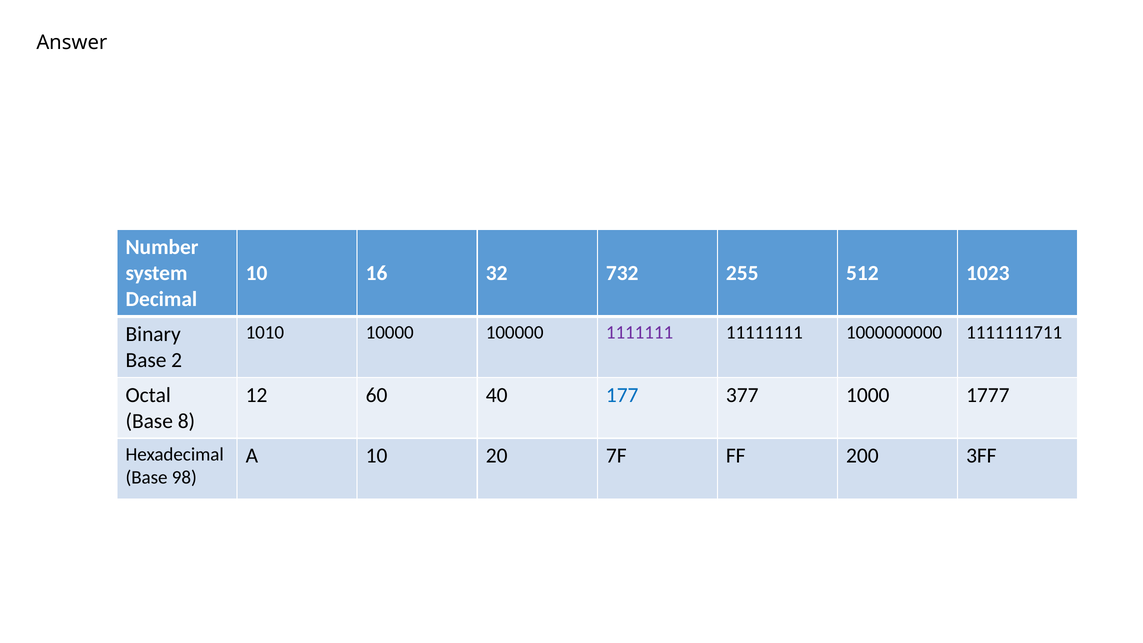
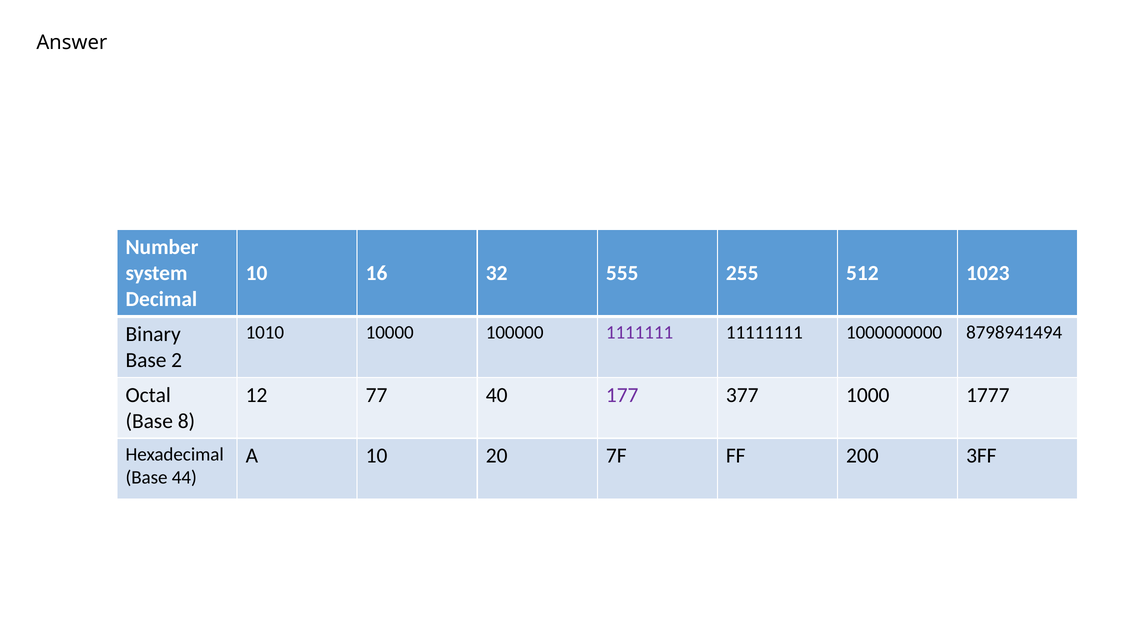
732: 732 -> 555 (622, 273)
1111111711: 1111111711 -> 8798941494 (1014, 333)
60: 60 -> 77 (377, 395)
177 colour: blue -> purple (622, 395)
98: 98 -> 44 (184, 478)
